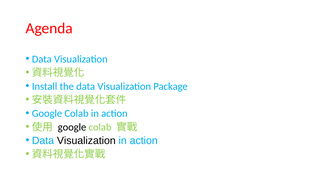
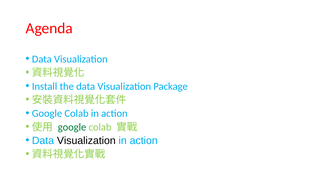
google colour: black -> green (72, 127)
